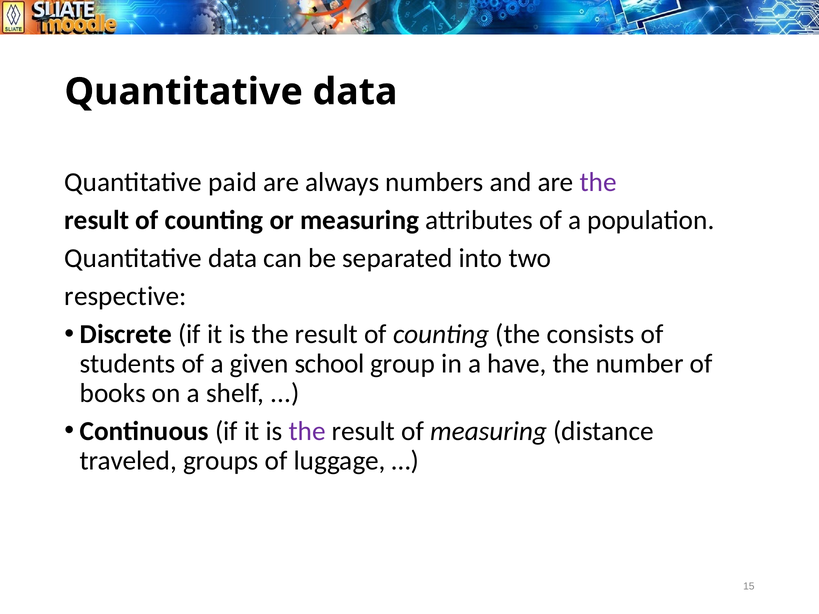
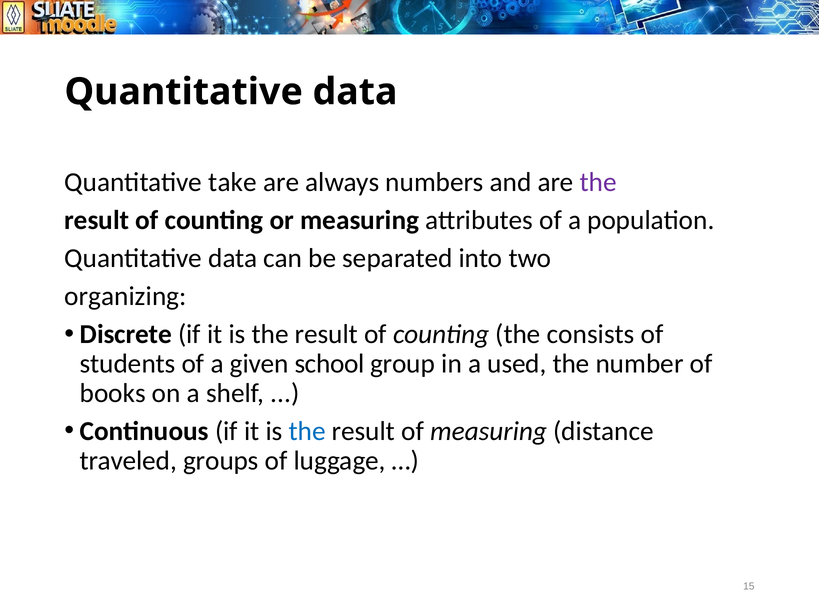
paid: paid -> take (233, 182)
respective: respective -> organizing (126, 296)
have: have -> used (517, 364)
the colour: purple -> blue (307, 431)
